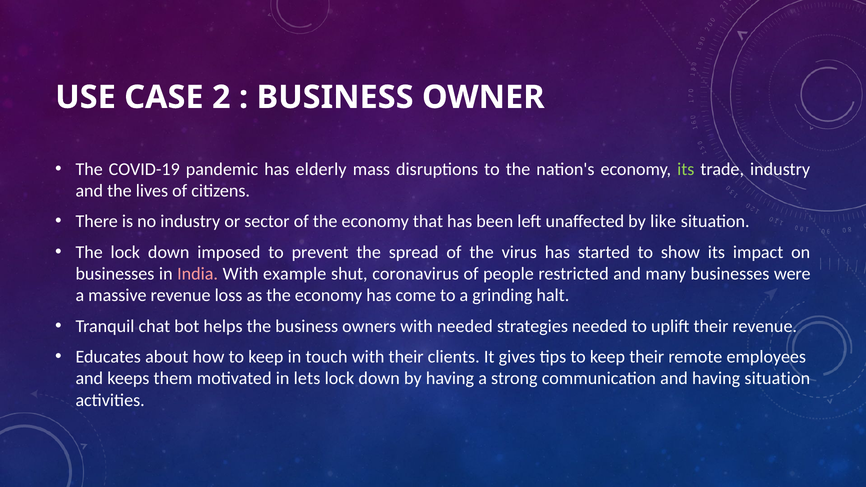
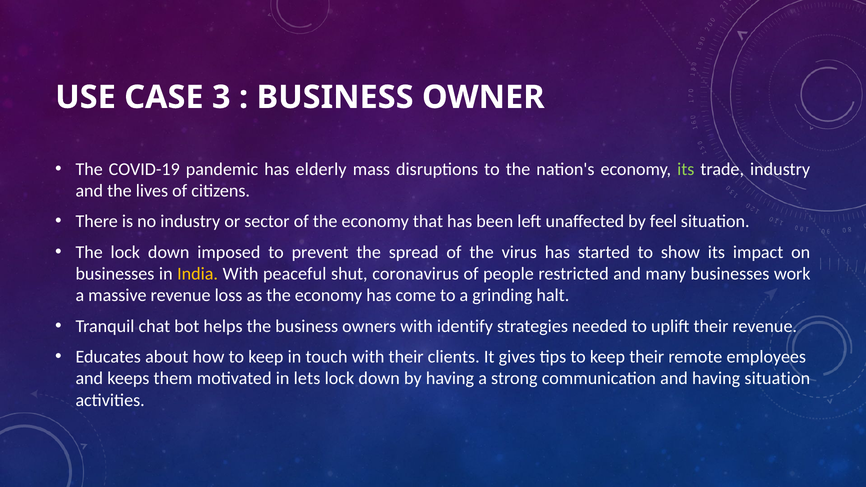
2: 2 -> 3 (221, 97)
like: like -> feel (663, 222)
India colour: pink -> yellow (198, 274)
example: example -> peaceful (295, 274)
were: were -> work (792, 274)
with needed: needed -> identify (465, 326)
